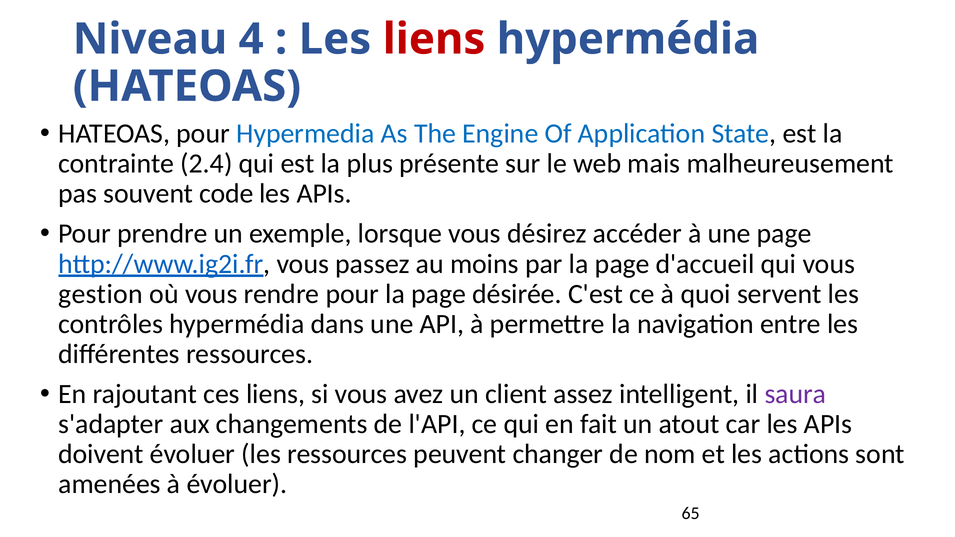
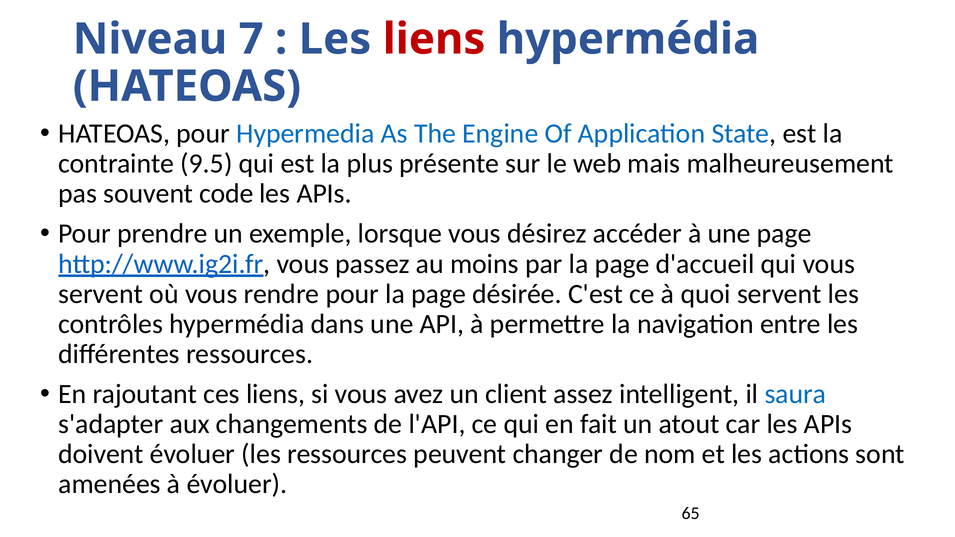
4: 4 -> 7 (251, 39)
2.4: 2.4 -> 9.5 (206, 163)
gestion: gestion -> servent (101, 294)
saura colour: purple -> blue (795, 394)
